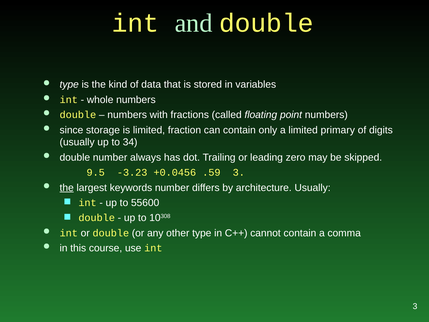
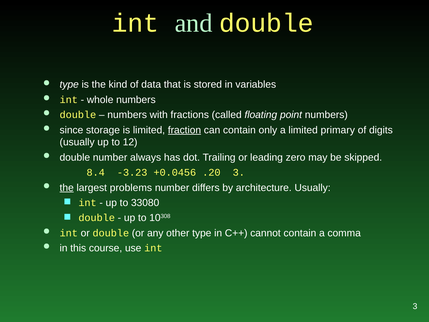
fraction underline: none -> present (184, 130)
34: 34 -> 12 (130, 142)
9.5: 9.5 -> 8.4 (96, 172)
.59: .59 -> .20 (211, 172)
keywords: keywords -> problems (131, 188)
55600: 55600 -> 33080 (145, 203)
